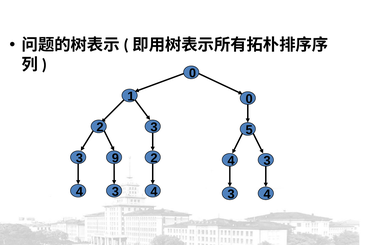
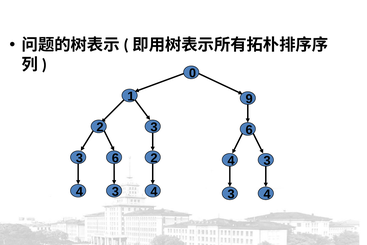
1 0: 0 -> 9 (249, 99)
2 3 5: 5 -> 6 (249, 130)
9: 9 -> 6 (115, 158)
